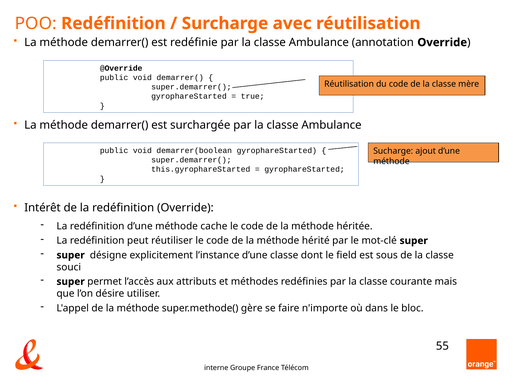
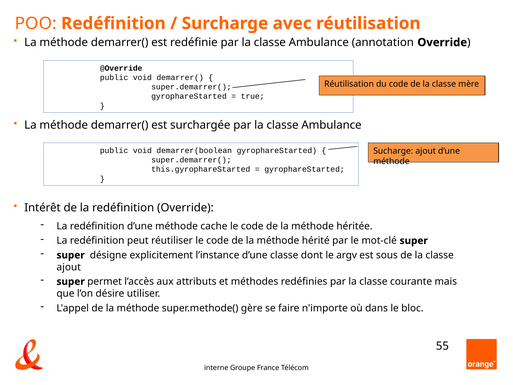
field: field -> argv (347, 255)
souci: souci -> ajout (69, 267)
